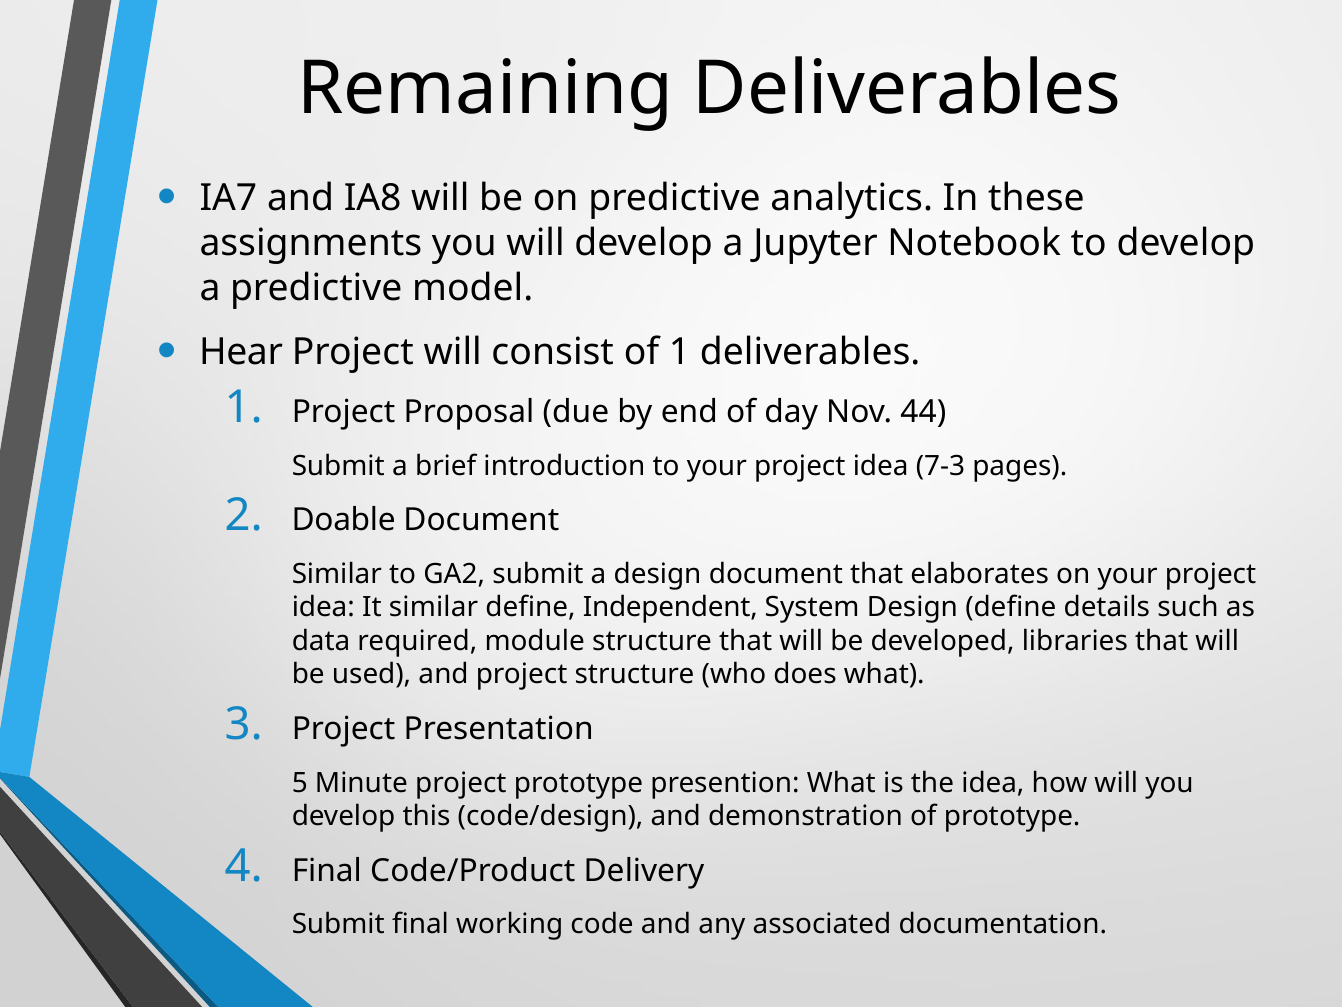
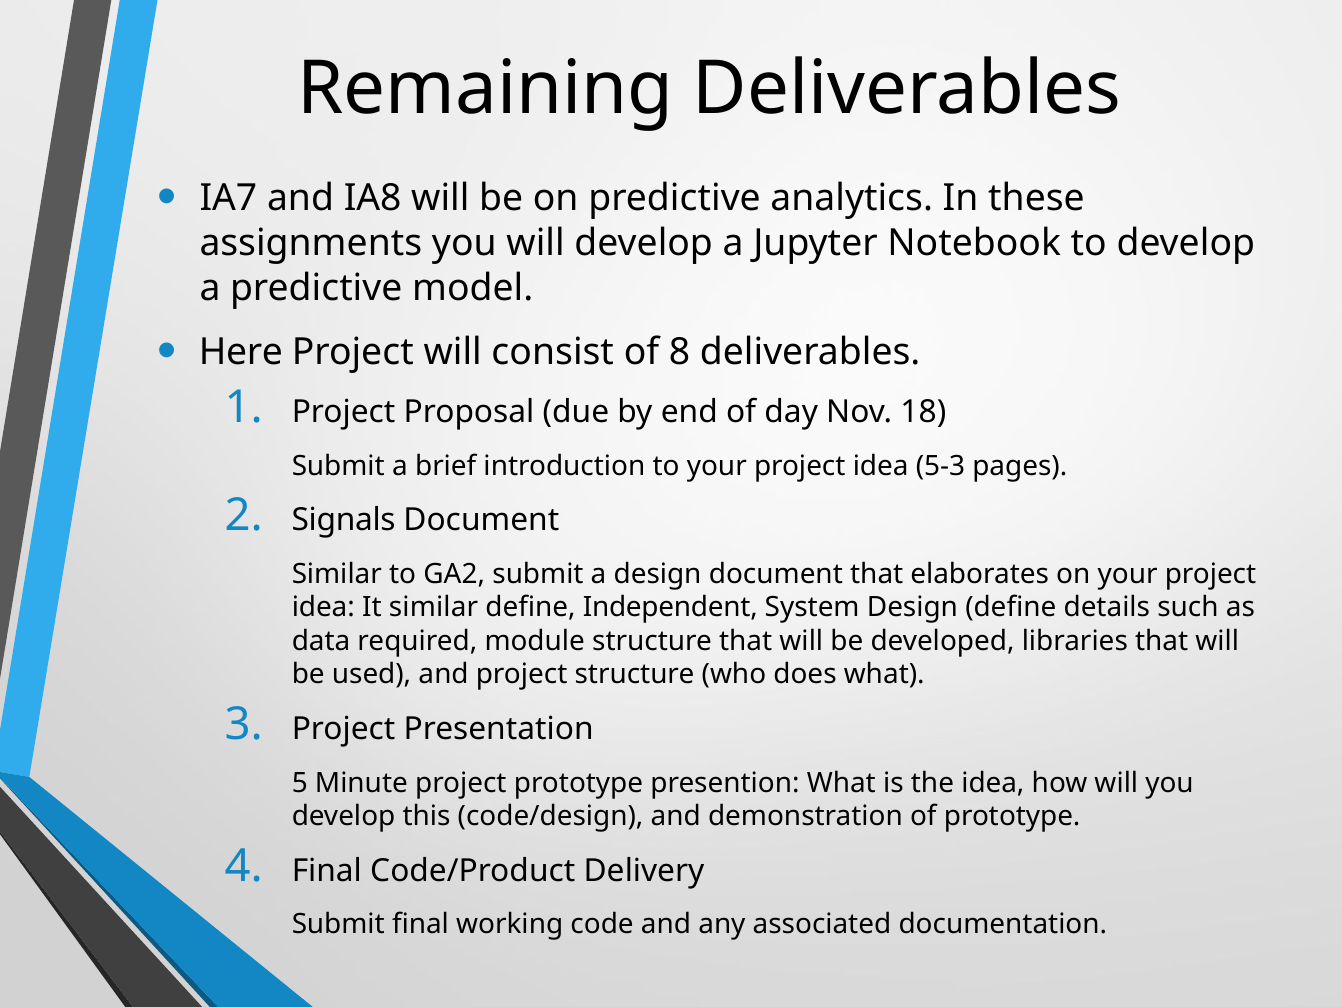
Hear: Hear -> Here (241, 352)
of 1: 1 -> 8 (680, 352)
44: 44 -> 18 (923, 412)
7-3: 7-3 -> 5-3 (940, 466)
Doable: Doable -> Signals (344, 520)
